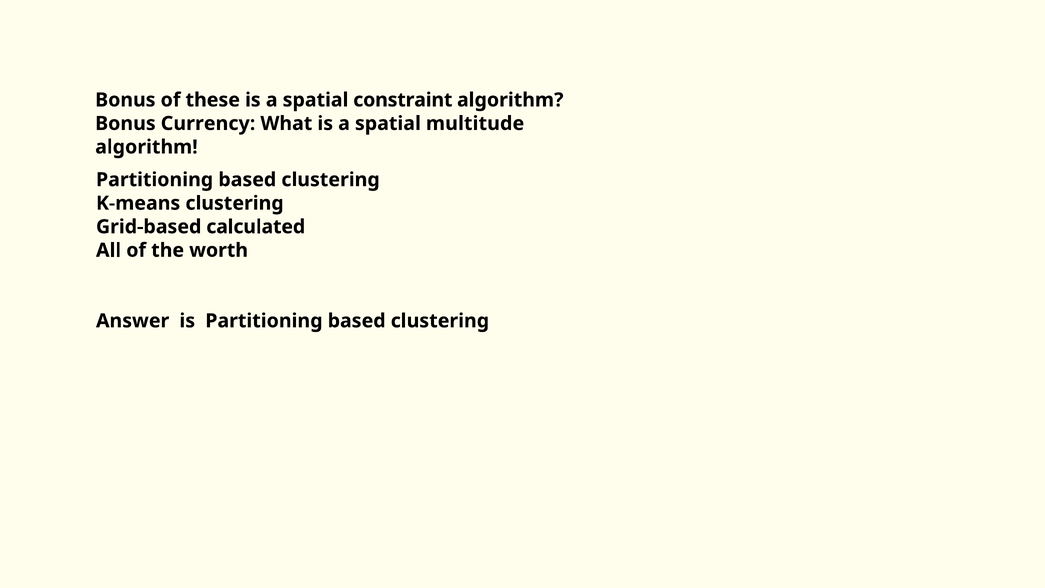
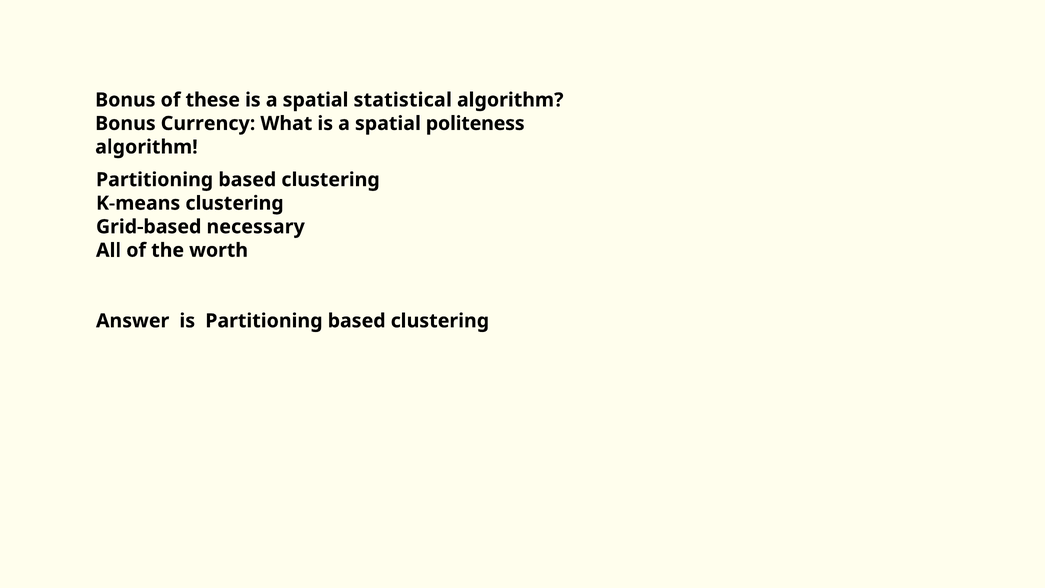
constraint: constraint -> statistical (403, 100)
multitude: multitude -> politeness (475, 123)
calculated: calculated -> necessary (256, 227)
